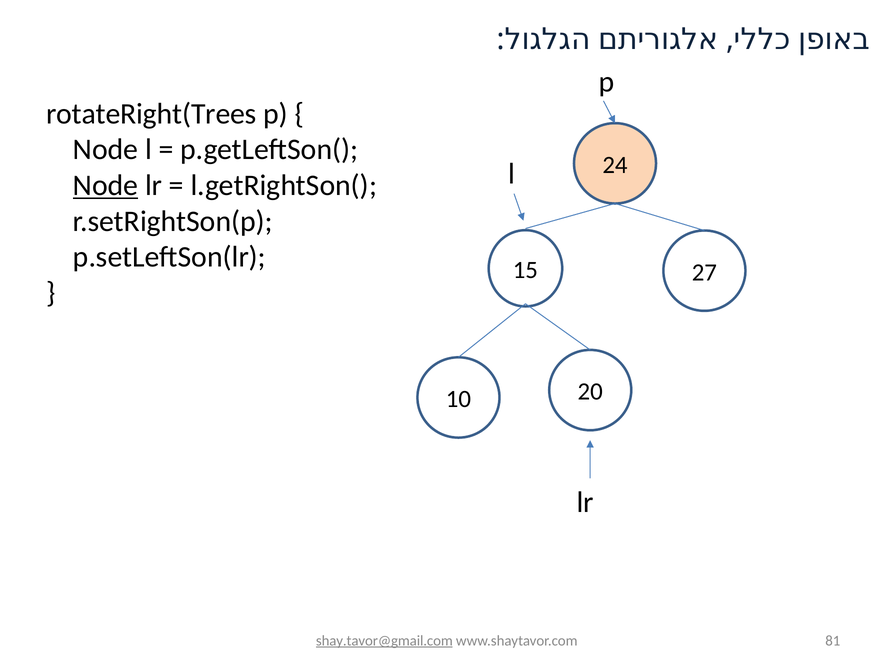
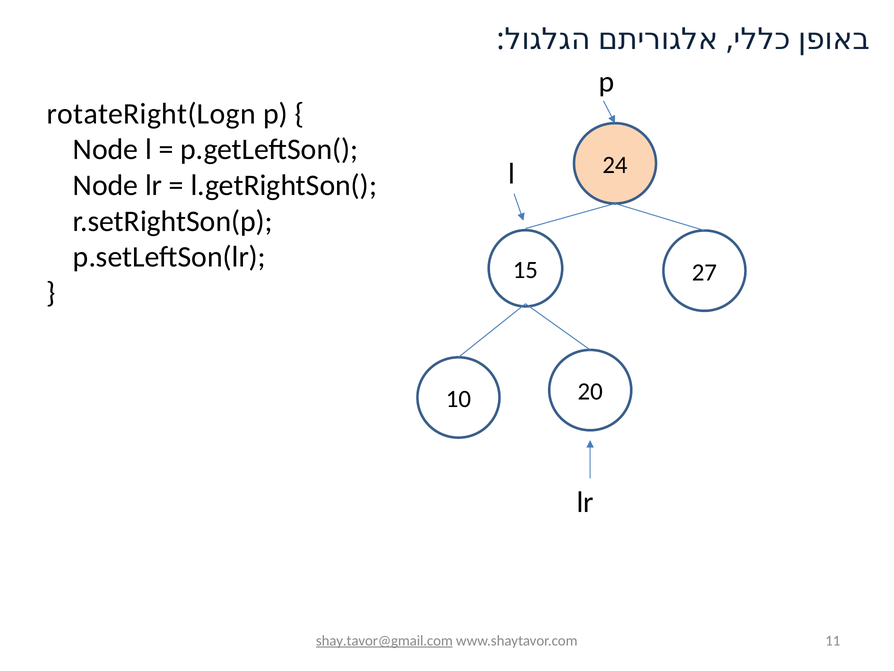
rotateRight(Trees: rotateRight(Trees -> rotateRight(Logn (151, 114)
Node underline: present -> none (106, 185)
81: 81 -> 11 (833, 640)
